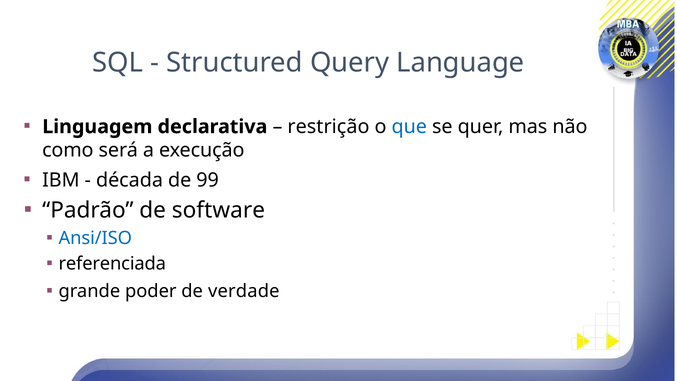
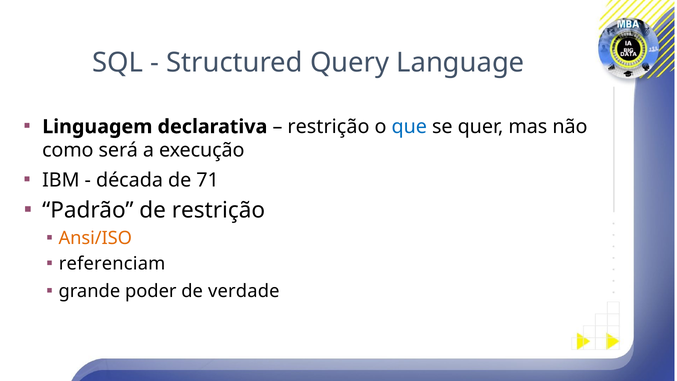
99: 99 -> 71 (208, 180)
de software: software -> restrição (218, 210)
Ansi/ISO colour: blue -> orange (95, 238)
referenciada: referenciada -> referenciam (112, 264)
